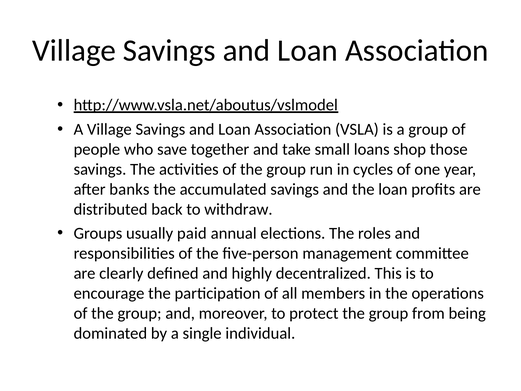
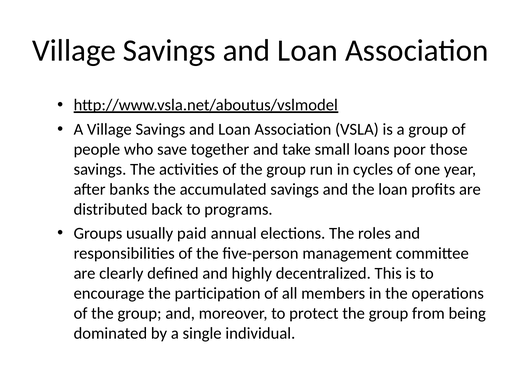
shop: shop -> poor (410, 149)
withdraw: withdraw -> programs (238, 209)
